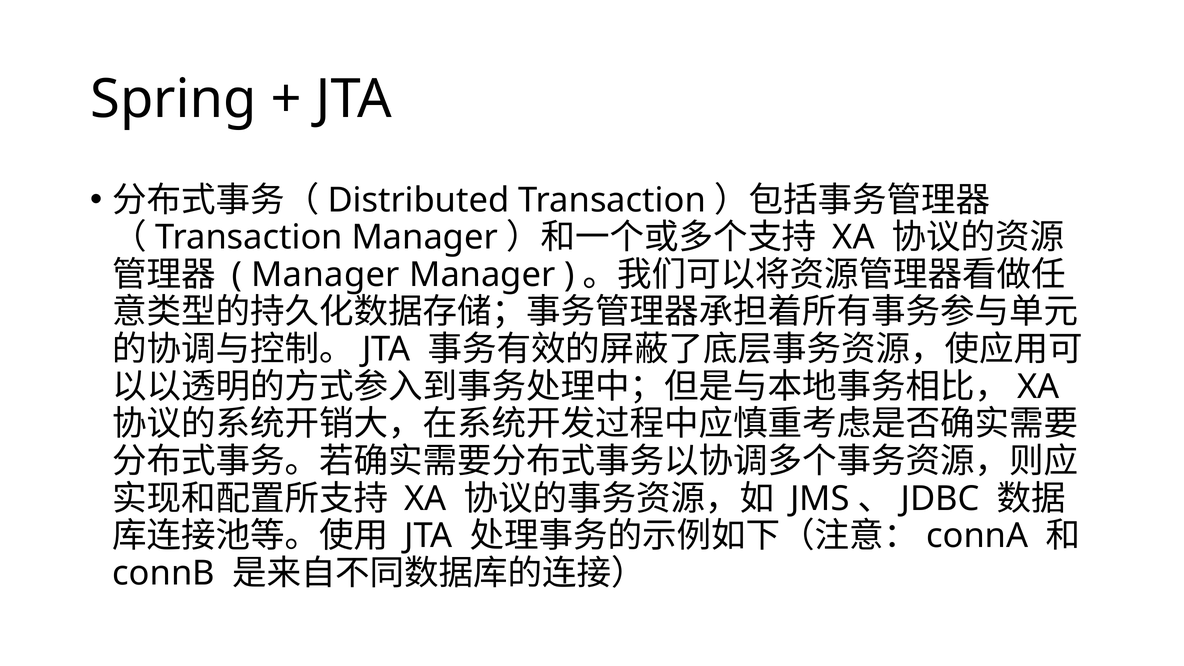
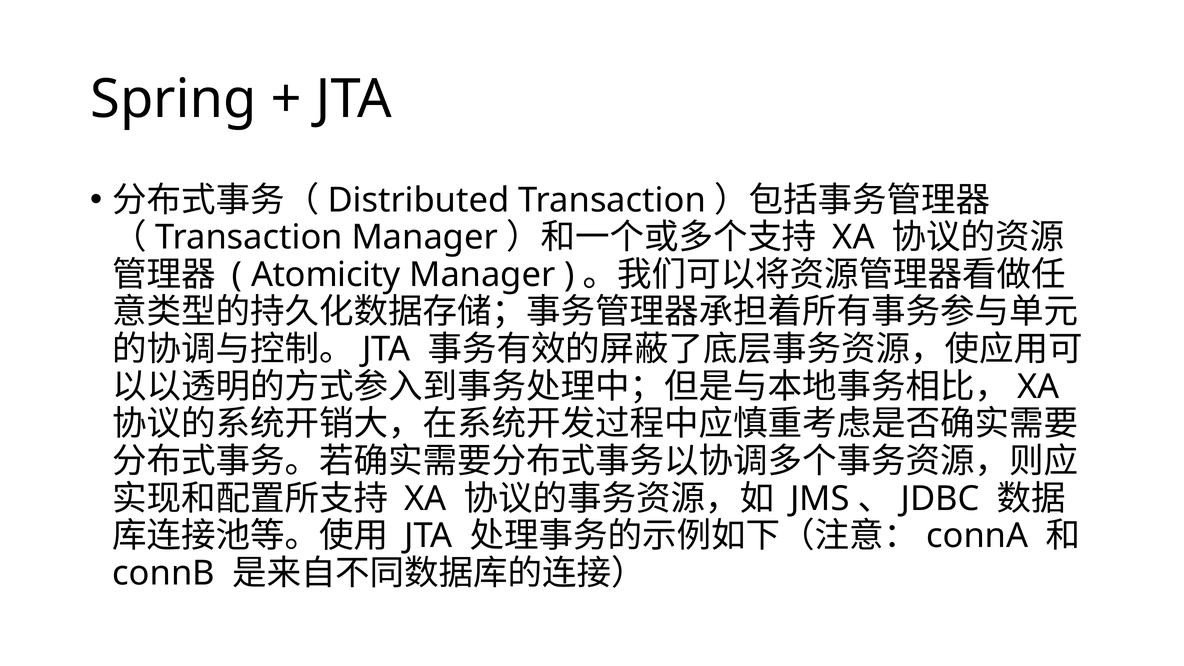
Manager: Manager -> Atomicity (326, 275)
